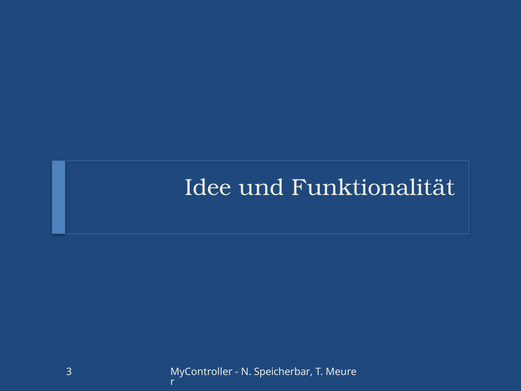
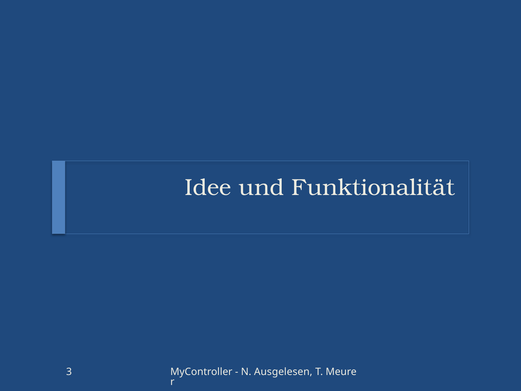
Speicherbar: Speicherbar -> Ausgelesen (283, 371)
